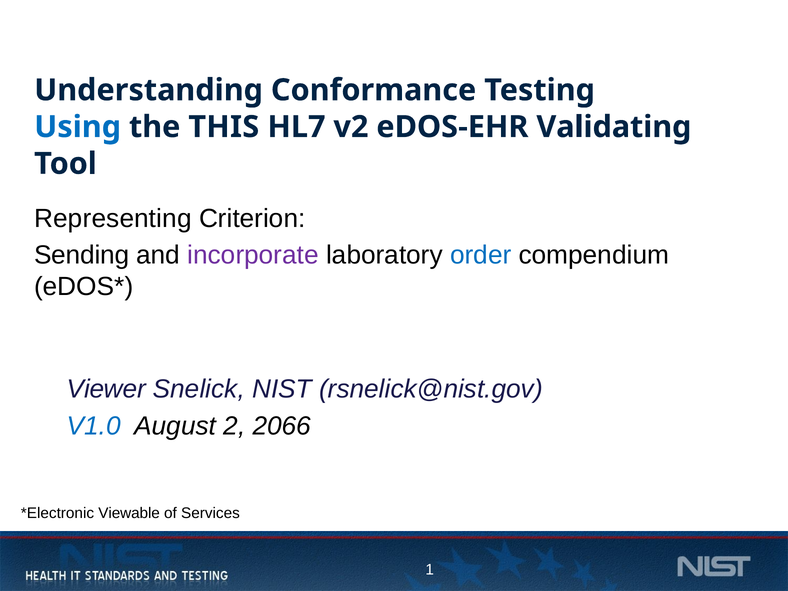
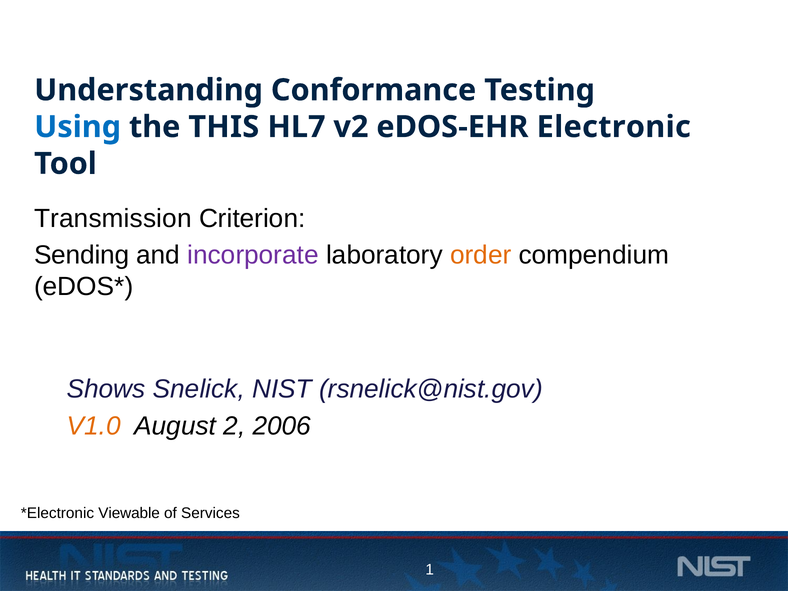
Validating: Validating -> Electronic (614, 127)
Representing: Representing -> Transmission (113, 219)
order colour: blue -> orange (481, 255)
Viewer: Viewer -> Shows (106, 389)
V1.0 colour: blue -> orange (94, 426)
2066: 2066 -> 2006 (282, 426)
